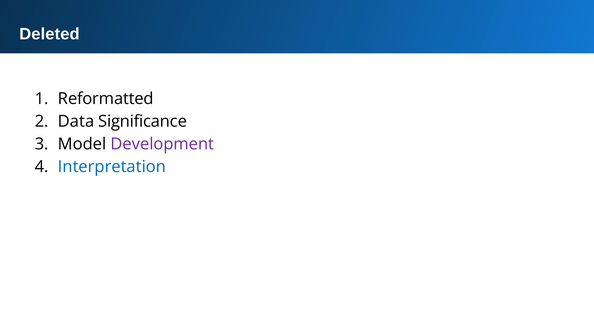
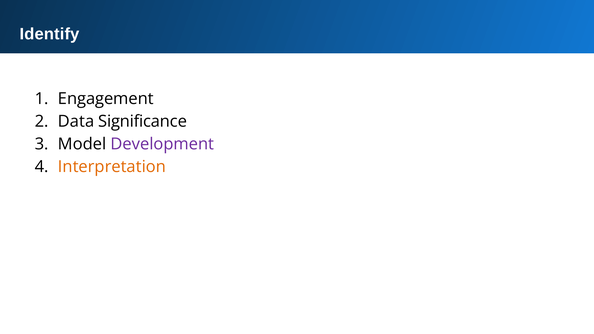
Deleted: Deleted -> Identify (49, 34)
Reformatted: Reformatted -> Engagement (106, 99)
Interpretation colour: blue -> orange (112, 167)
